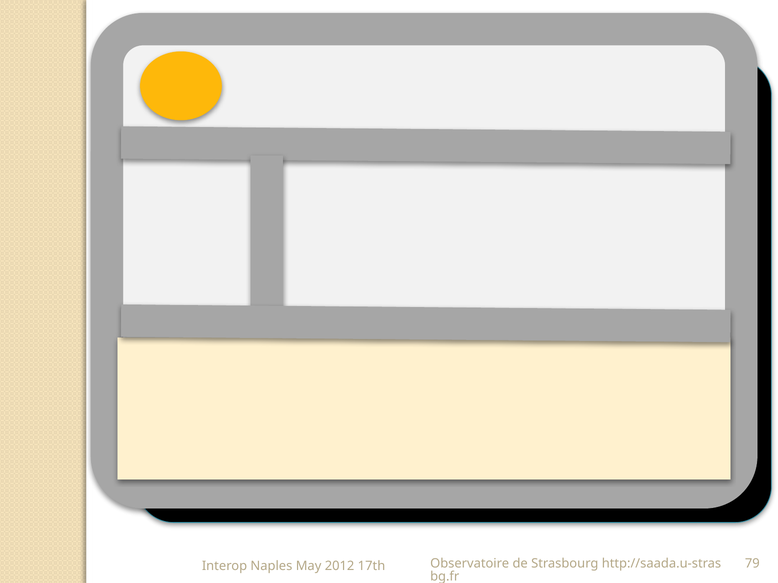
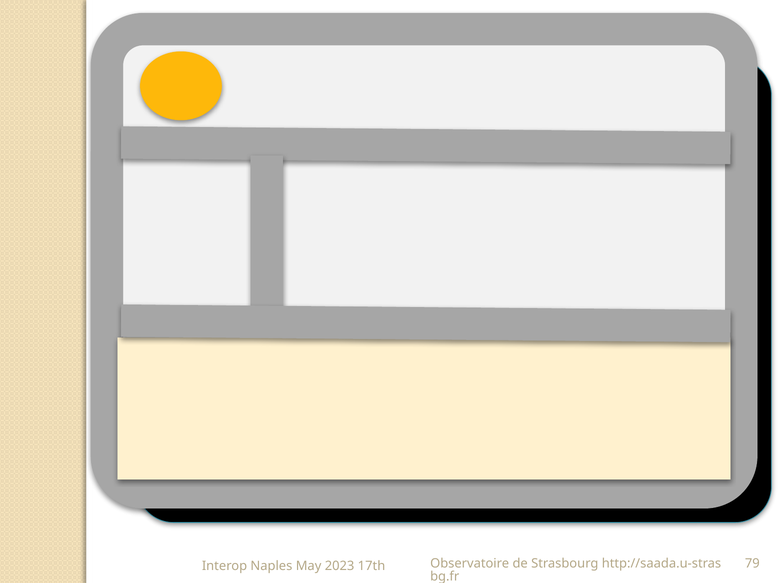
2012: 2012 -> 2023 (340, 566)
